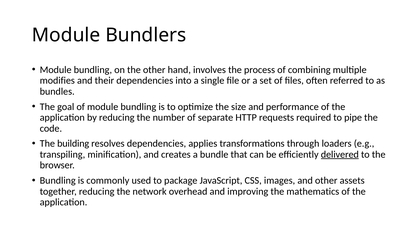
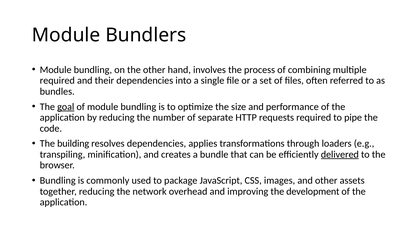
modifies: modifies -> required (57, 81)
goal underline: none -> present (66, 107)
mathematics: mathematics -> development (313, 191)
